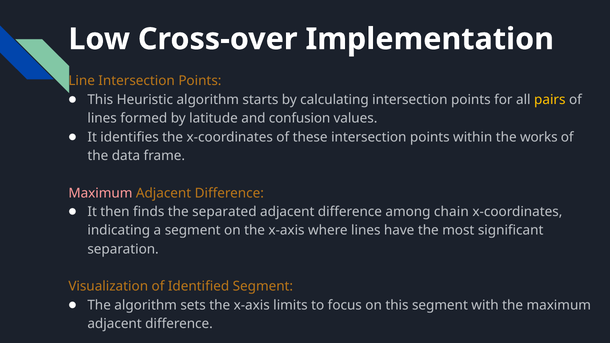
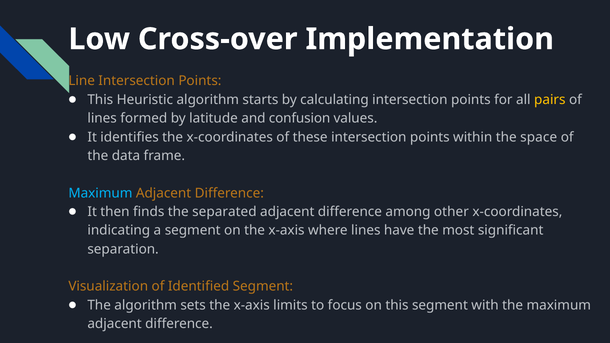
works: works -> space (539, 137)
Maximum colour: pink -> light blue (100, 193)
chain: chain -> other (451, 212)
